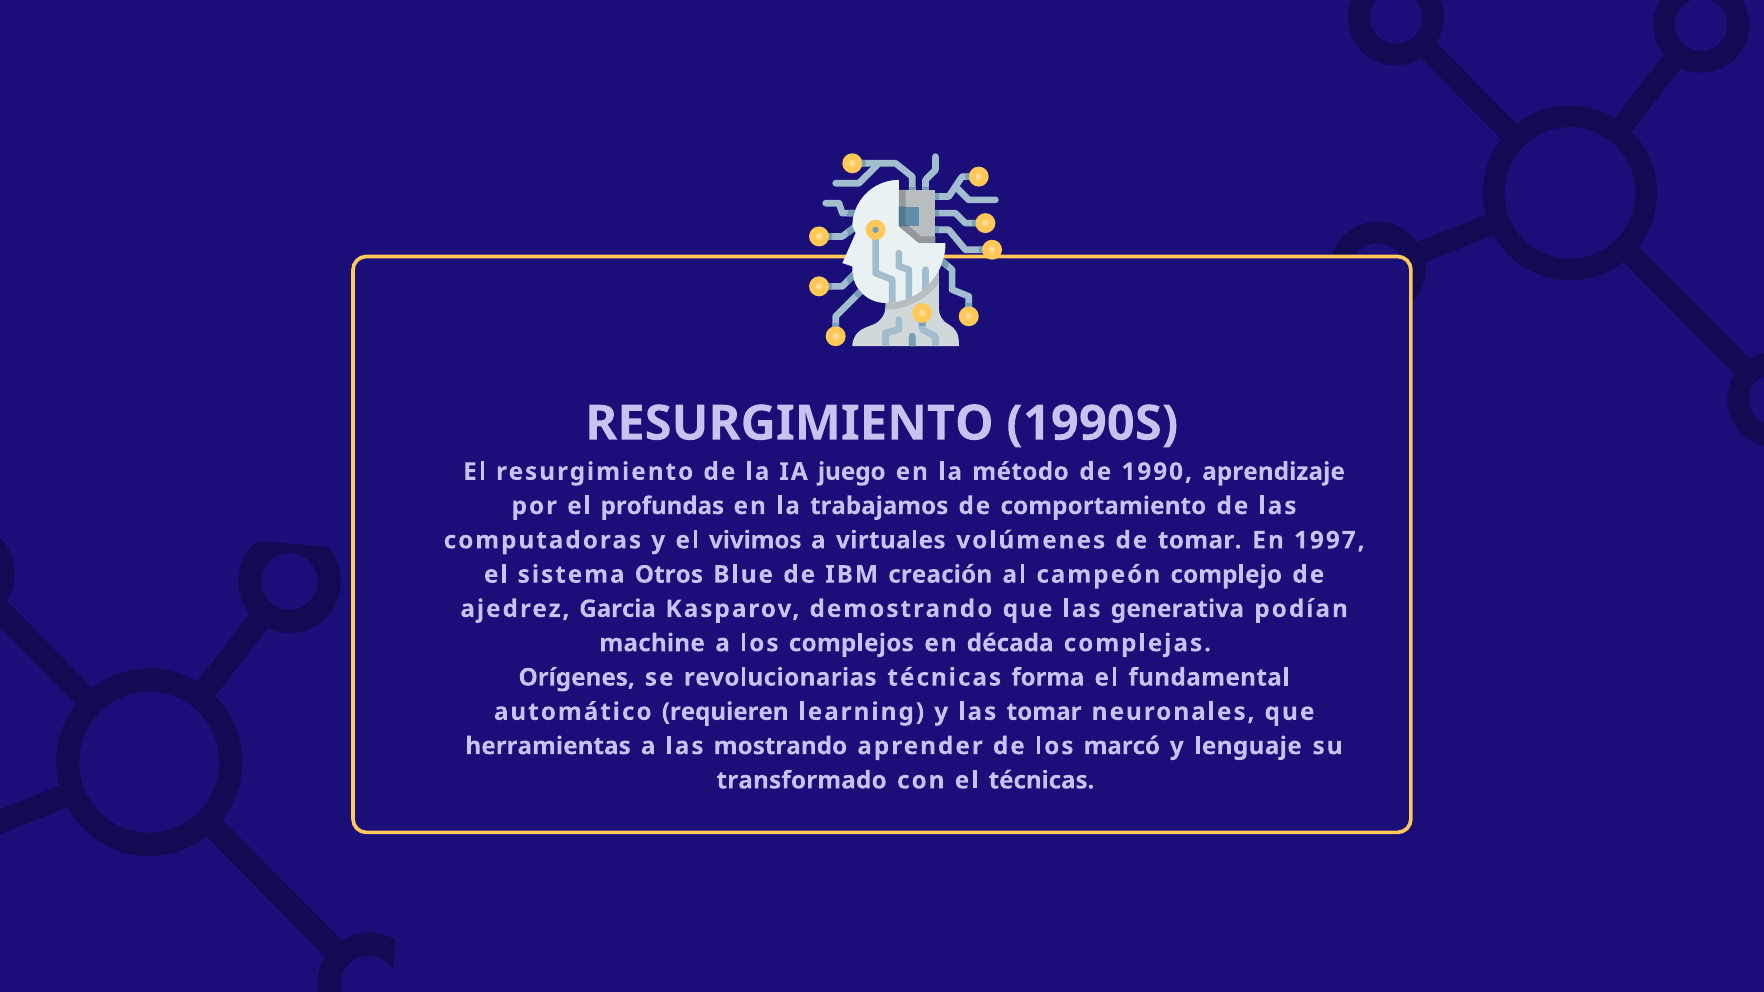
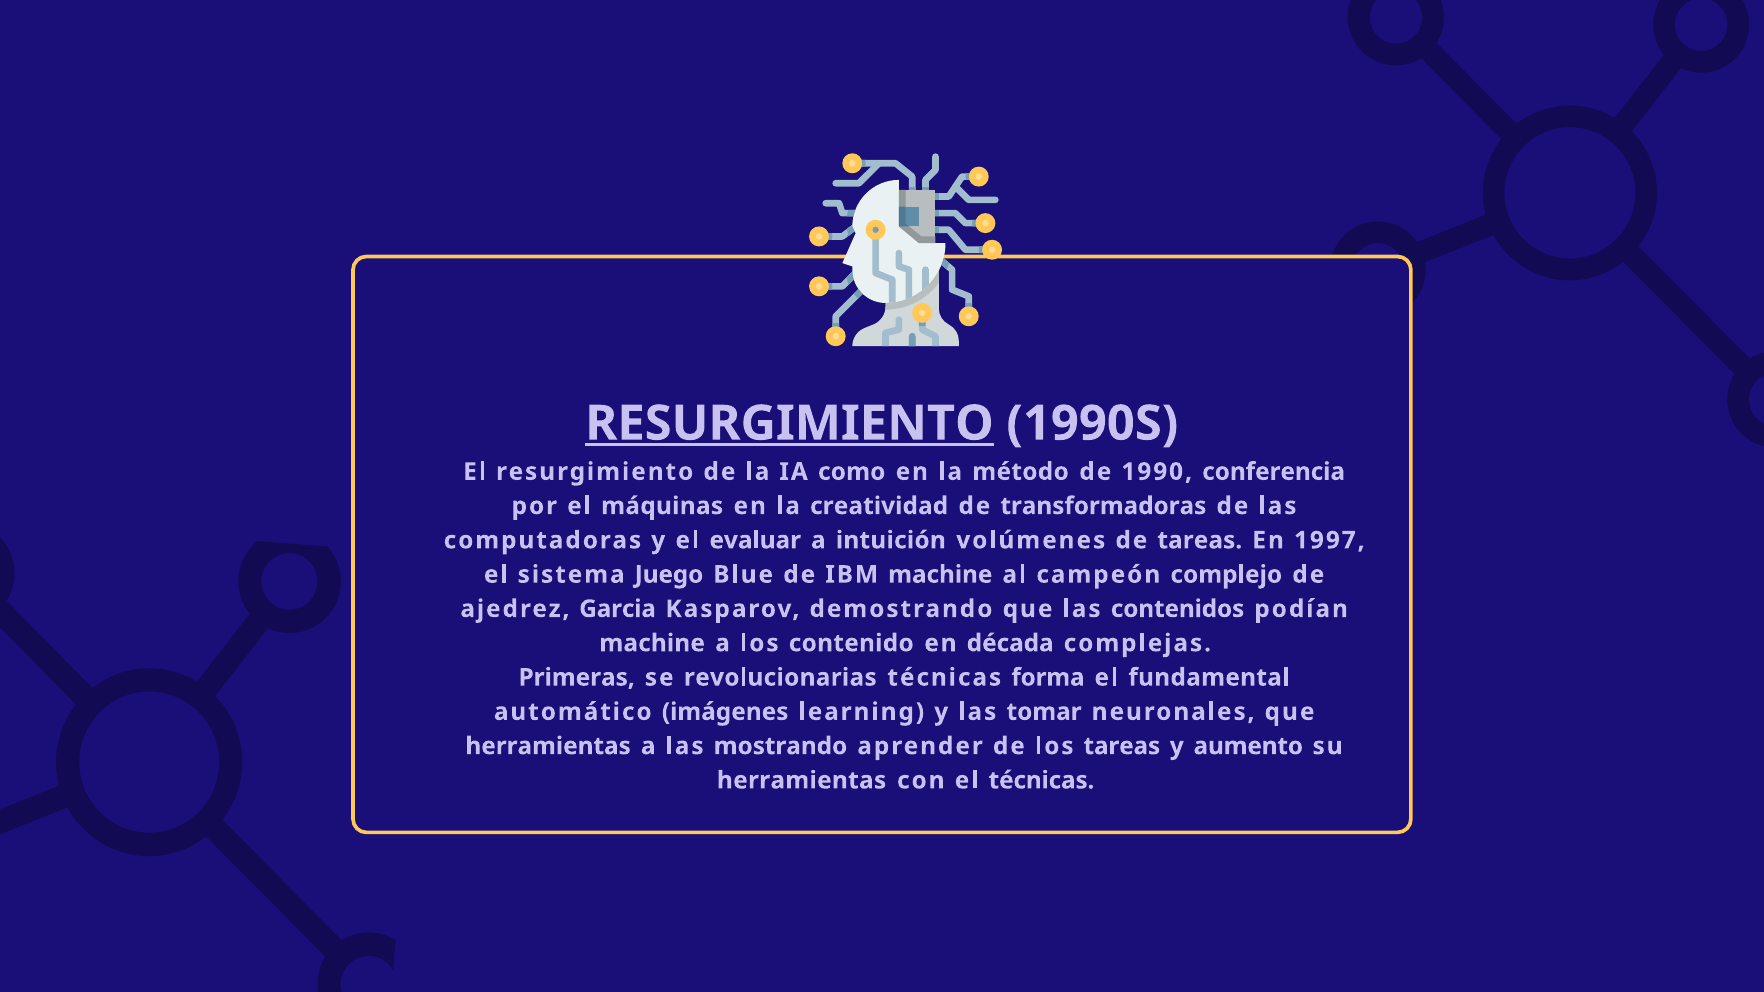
RESURGIMIENTO underline: none -> present (790, 424)
juego: juego -> como (852, 472)
aprendizaje: aprendizaje -> conferencia (1274, 472)
profundas: profundas -> máquinas (662, 506)
trabajamos: trabajamos -> creatividad (879, 506)
comportamiento: comportamiento -> transformadoras (1103, 506)
vivimos: vivimos -> evaluar (755, 540)
virtuales: virtuales -> intuición (891, 540)
de tomar: tomar -> tareas (1200, 540)
Otros: Otros -> Juego (669, 575)
IBM creación: creación -> machine (940, 575)
generativa: generativa -> contenidos (1178, 609)
complejos: complejos -> contenido (851, 643)
Orígenes: Orígenes -> Primeras (577, 678)
requieren: requieren -> imágenes (725, 712)
los marcó: marcó -> tareas (1122, 746)
lenguaje: lenguaje -> aumento (1248, 746)
transformado: transformado -> herramientas (802, 781)
